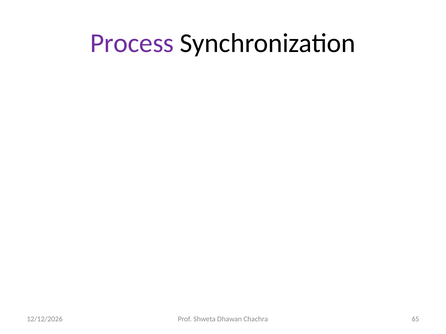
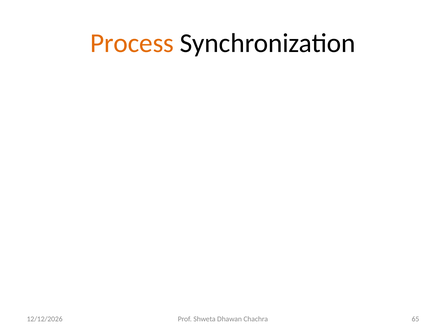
Process colour: purple -> orange (132, 43)
